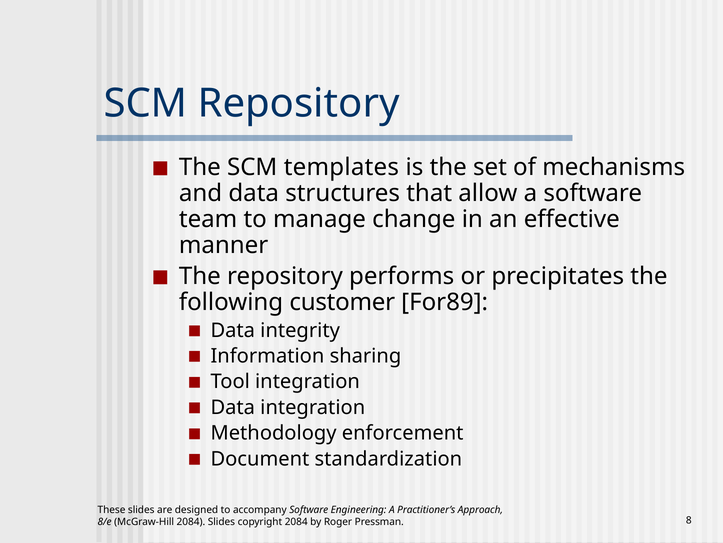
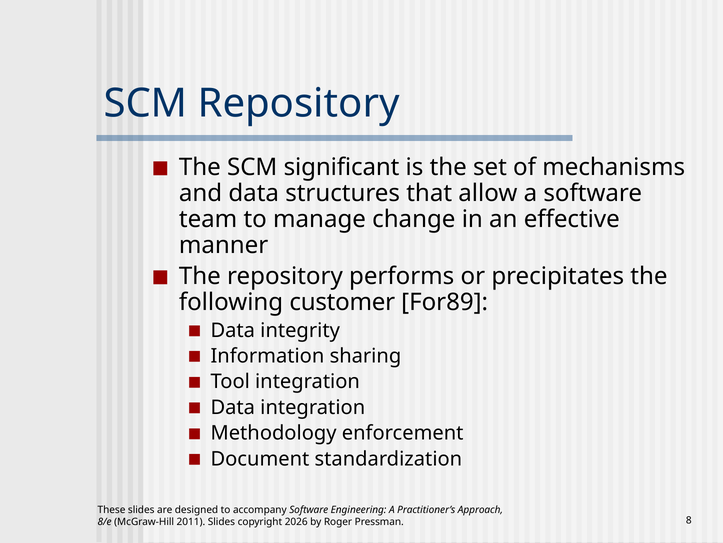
templates: templates -> significant (342, 167)
McGraw-Hill 2084: 2084 -> 2011 (191, 521)
copyright 2084: 2084 -> 2026 (296, 521)
